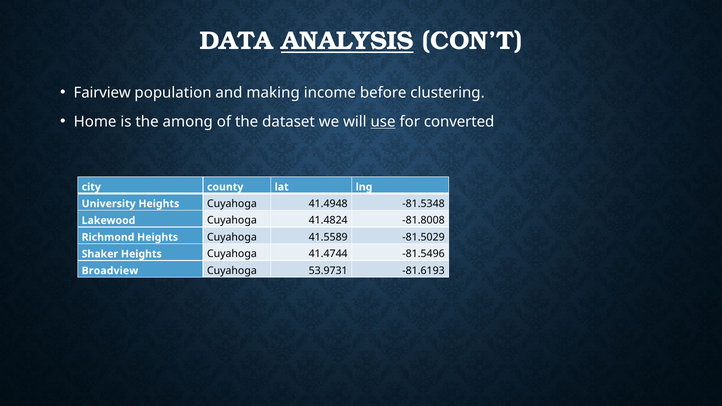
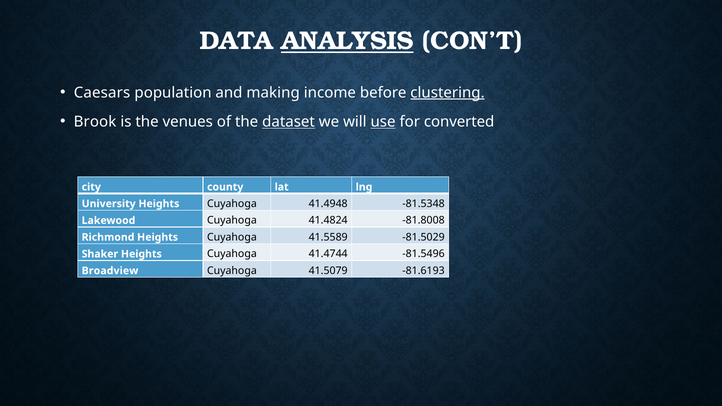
Fairview: Fairview -> Caesars (102, 93)
clustering underline: none -> present (448, 93)
Home: Home -> Brook (95, 122)
among: among -> venues (188, 122)
dataset underline: none -> present (289, 122)
53.9731: 53.9731 -> 41.5079 (328, 271)
